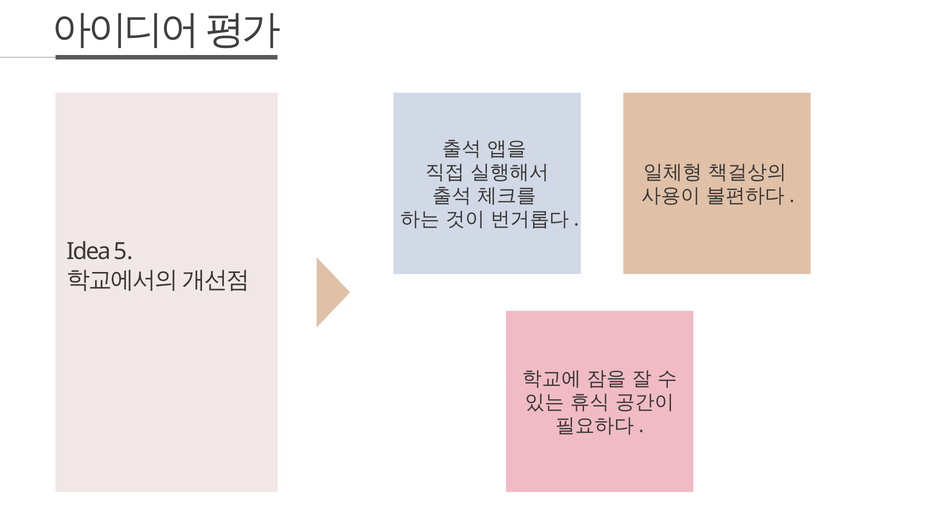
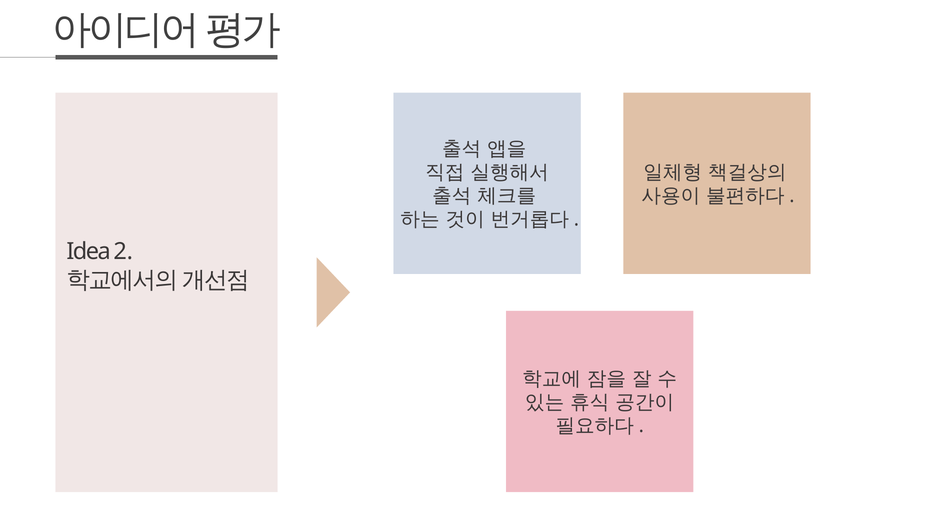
5: 5 -> 2 (123, 252)
